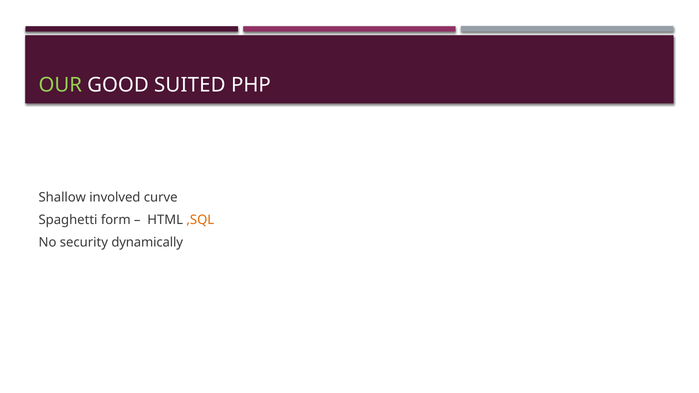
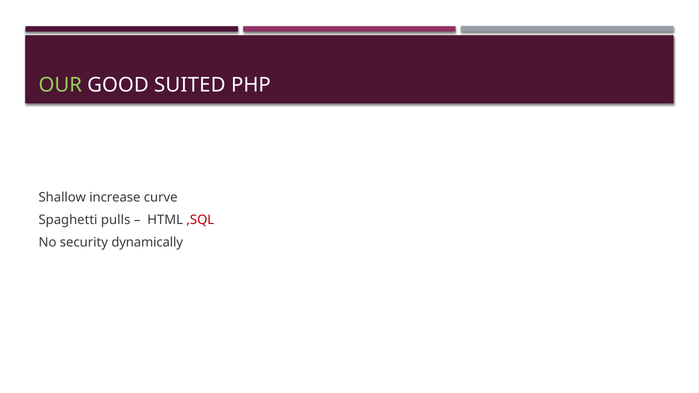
involved: involved -> increase (115, 197)
form: form -> pulls (116, 220)
,SQL colour: orange -> red (200, 220)
